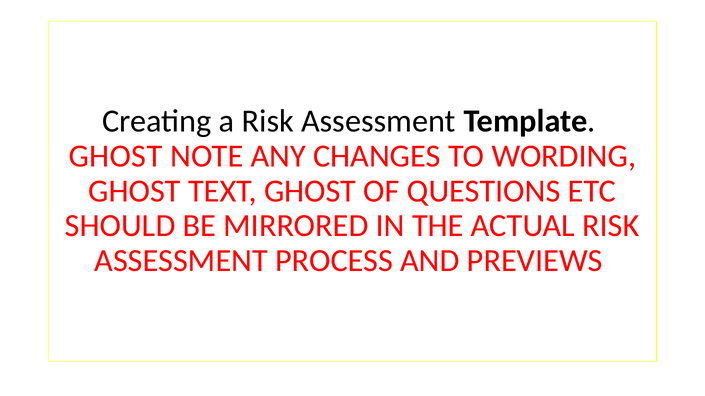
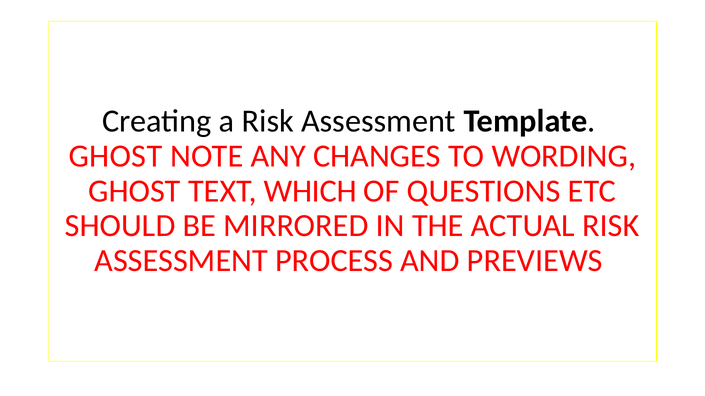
TEXT GHOST: GHOST -> WHICH (310, 191)
